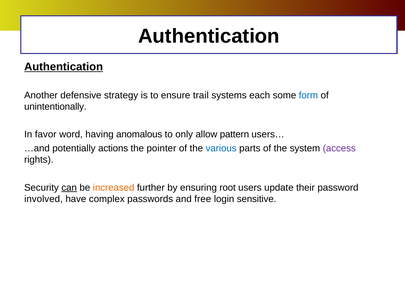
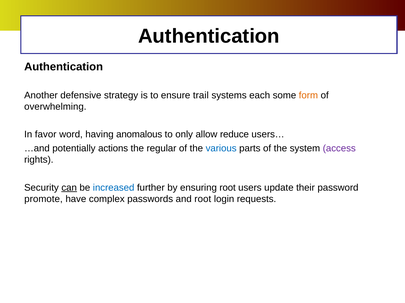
Authentication underline: present -> none (64, 67)
form colour: blue -> orange (308, 96)
unintentionally: unintentionally -> overwhelming (55, 107)
pattern: pattern -> reduce (234, 135)
pointer: pointer -> regular (162, 149)
increased colour: orange -> blue (114, 188)
involved: involved -> promote (44, 200)
and free: free -> root (203, 200)
sensitive: sensitive -> requests (257, 200)
